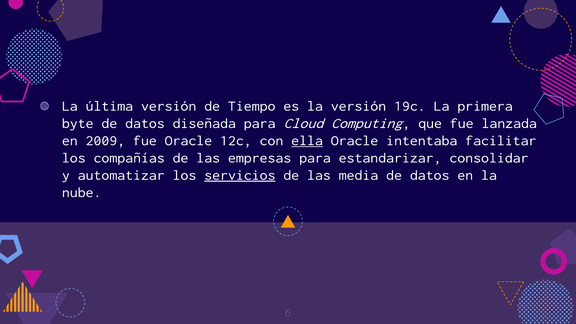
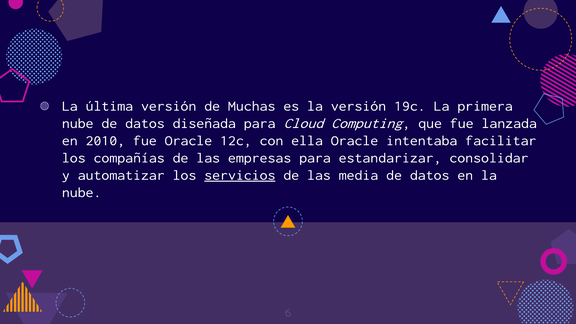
Tiempo: Tiempo -> Muchas (252, 106)
byte: byte -> nube (78, 123)
2009: 2009 -> 2010 (105, 140)
ella underline: present -> none (307, 140)
